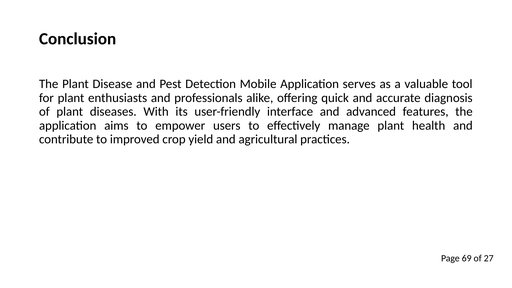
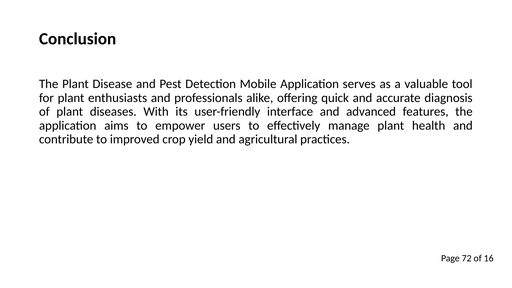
69: 69 -> 72 (467, 258)
27: 27 -> 16 (489, 258)
